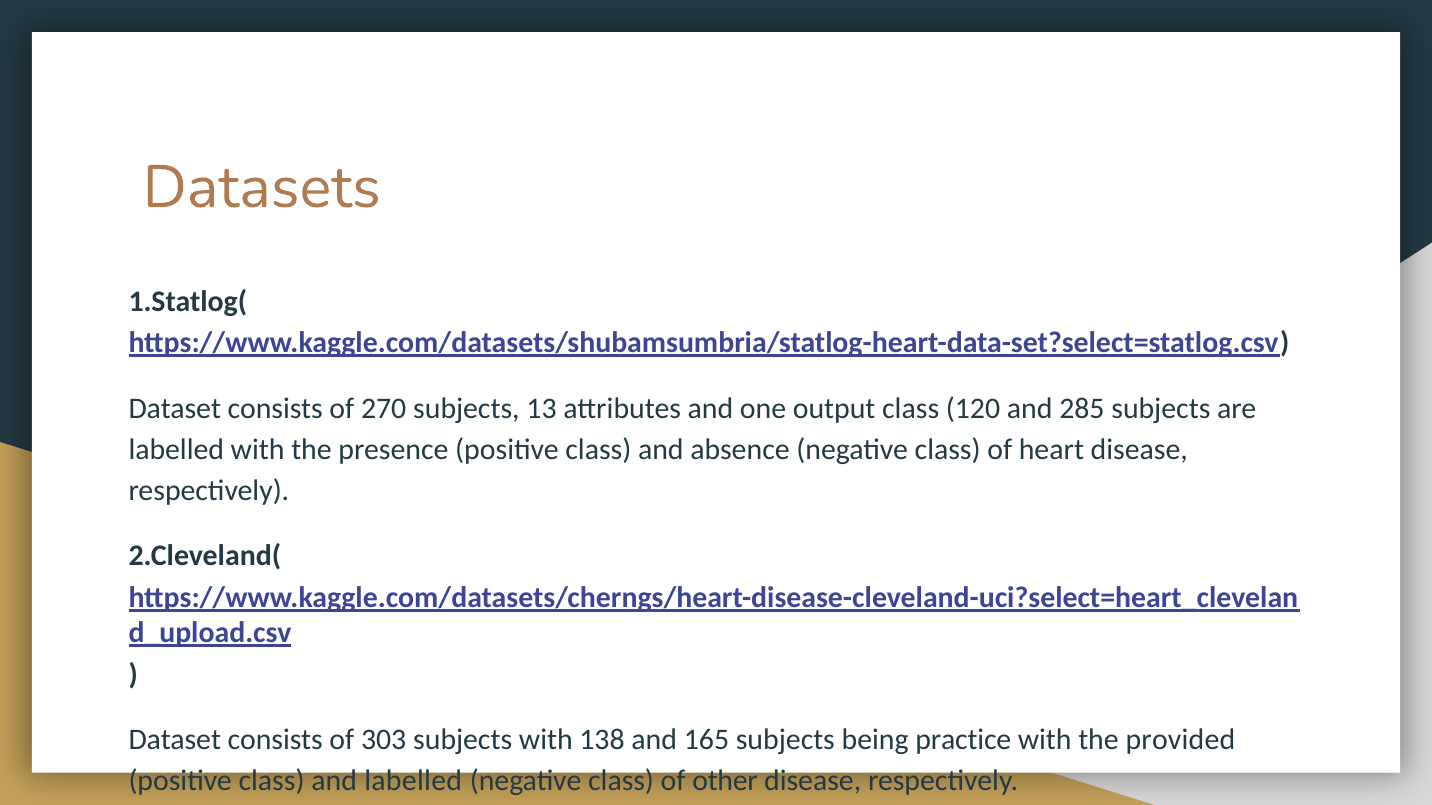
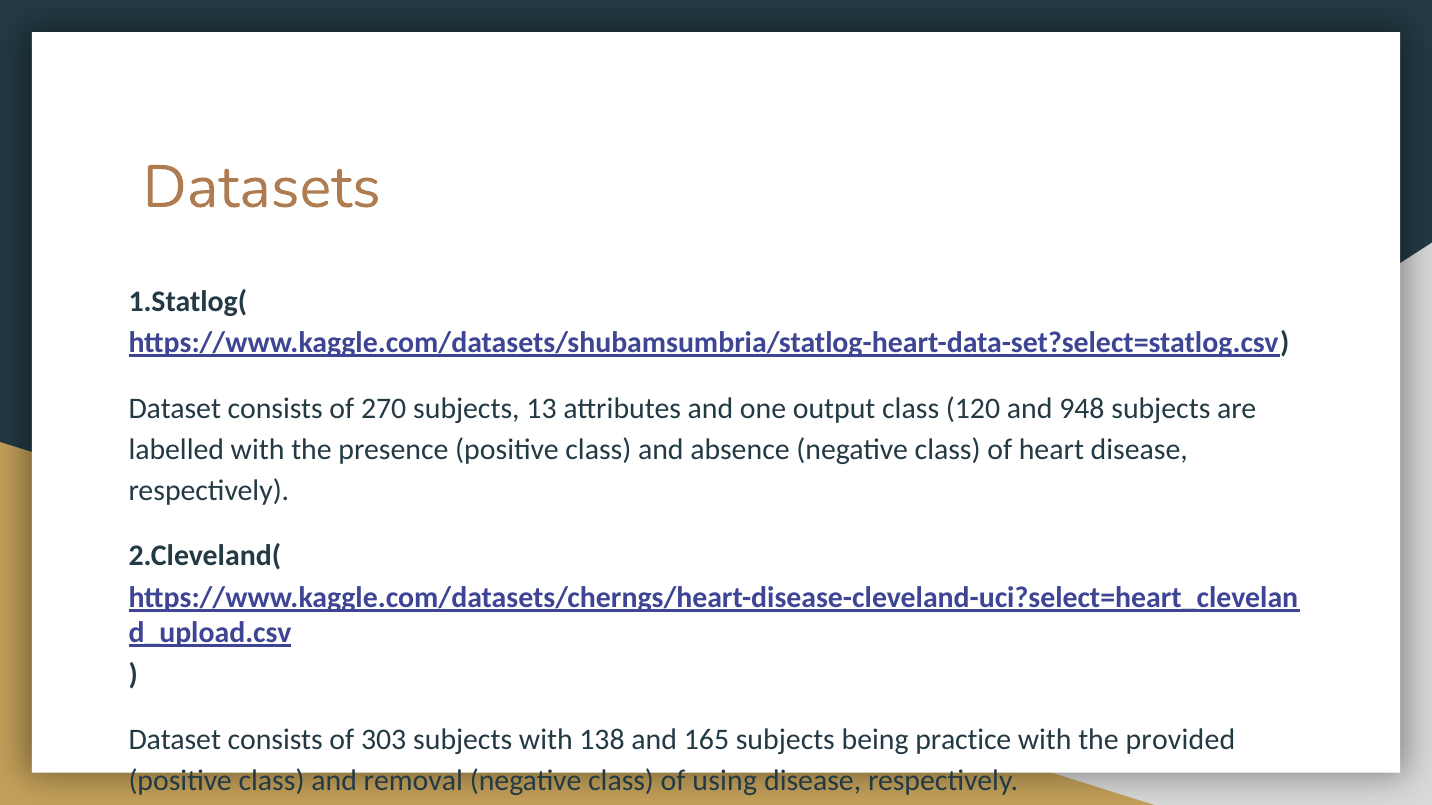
285: 285 -> 948 (1082, 409)
and labelled: labelled -> removal (413, 781)
other: other -> using (725, 781)
